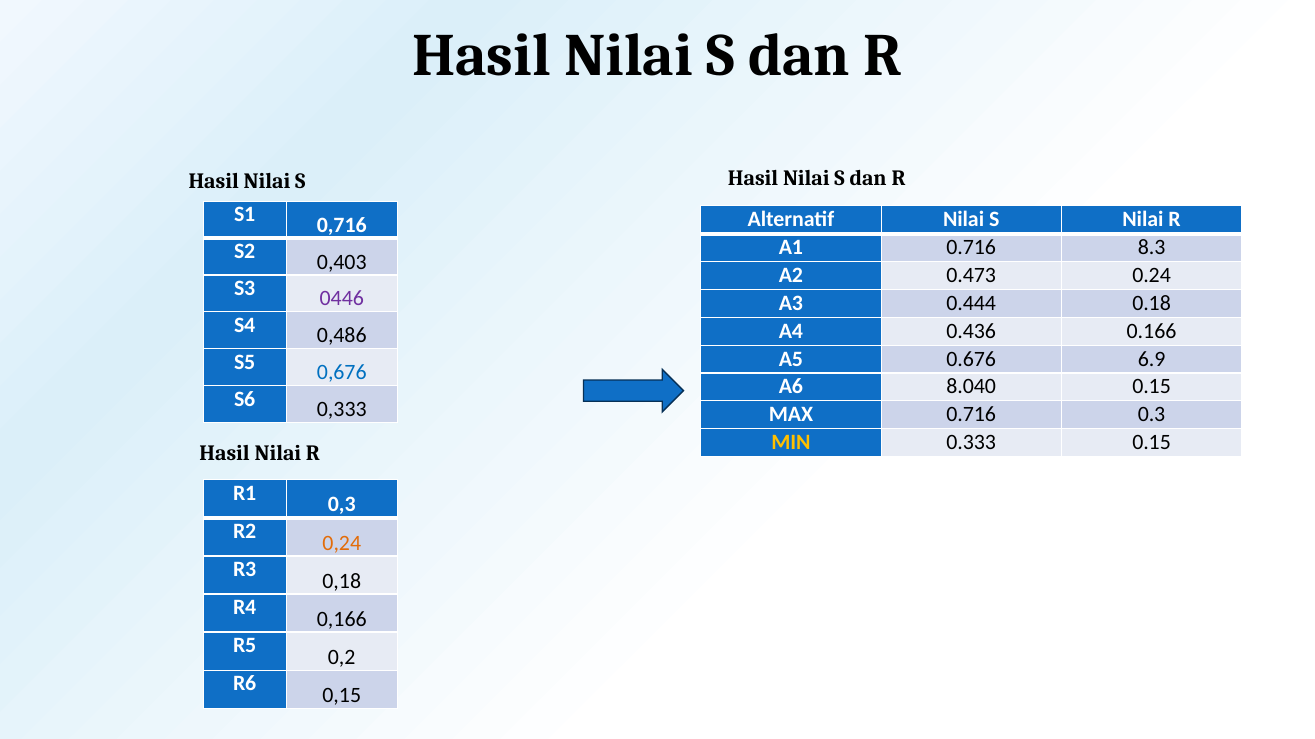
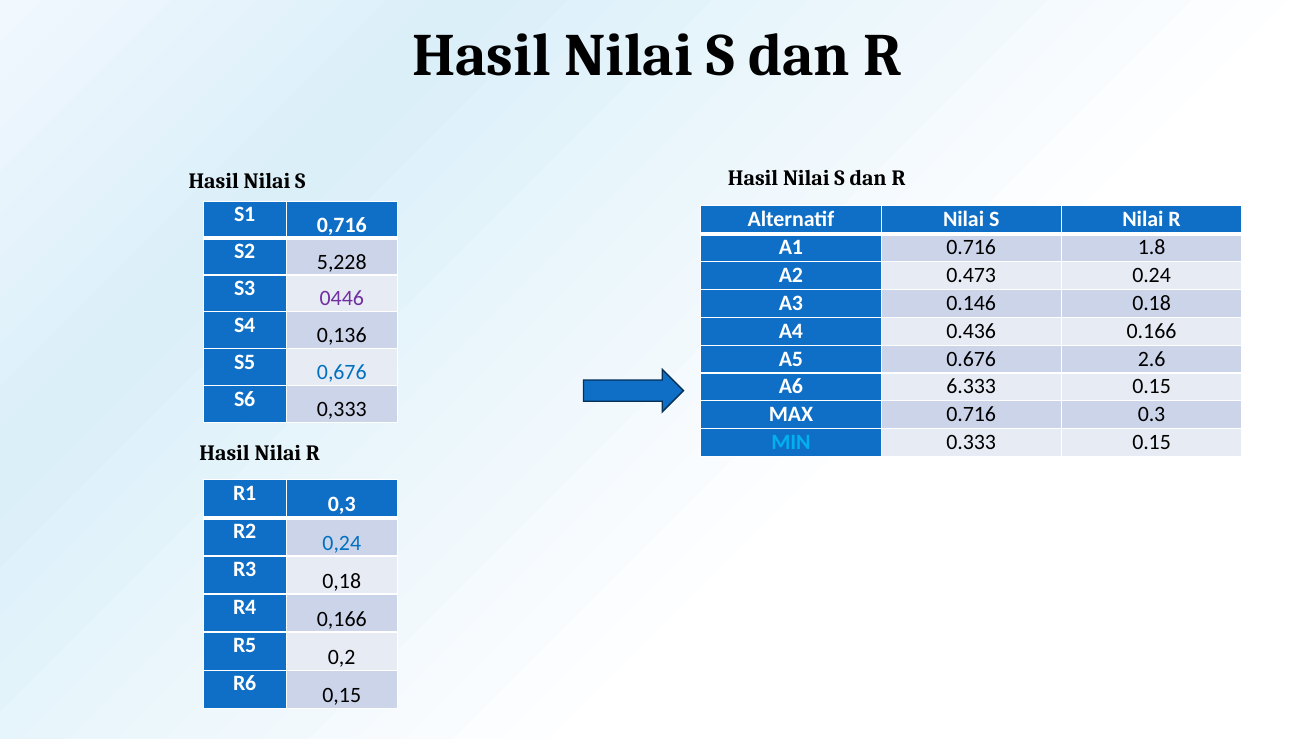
8.3: 8.3 -> 1.8 (1152, 248)
0,403: 0,403 -> 5,228 (342, 262)
0.444: 0.444 -> 0.146 (971, 303)
0,486: 0,486 -> 0,136 (342, 336)
6.9: 6.9 -> 2.6 (1152, 359)
8.040: 8.040 -> 6.333 (971, 387)
MIN colour: yellow -> light blue (791, 443)
0,24 colour: orange -> blue (342, 543)
